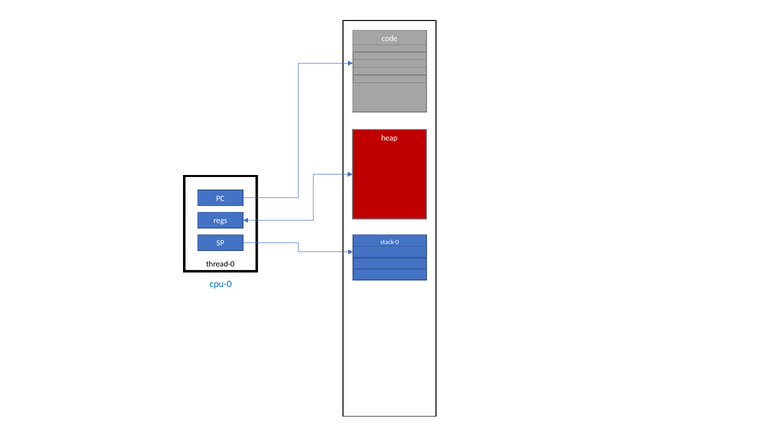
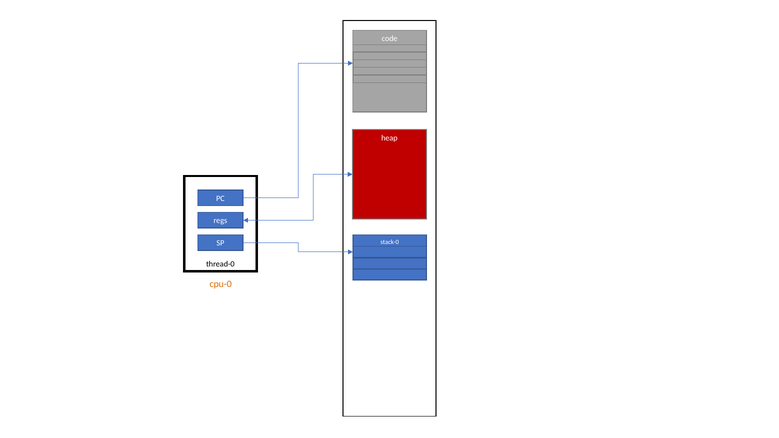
cpu-0 colour: blue -> orange (221, 284)
